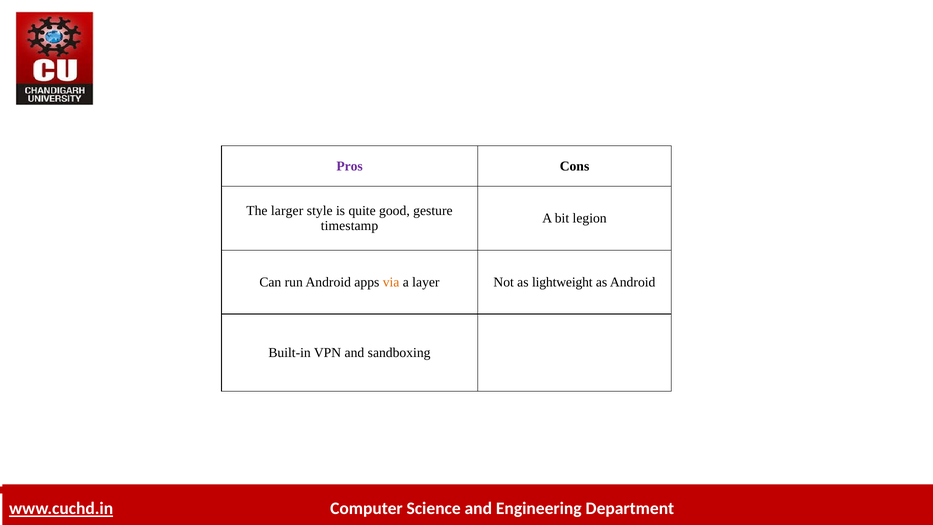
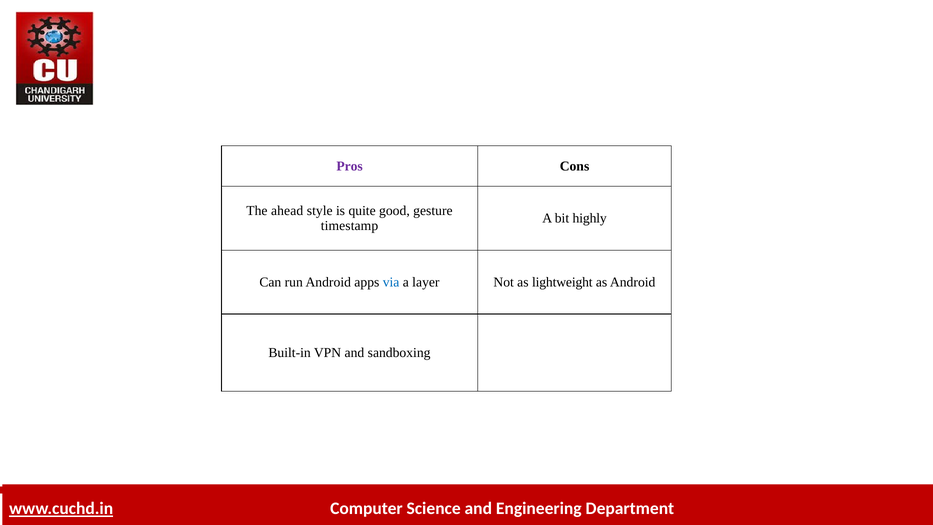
larger: larger -> ahead (287, 211)
legion: legion -> highly (590, 218)
via colour: orange -> blue (391, 282)
